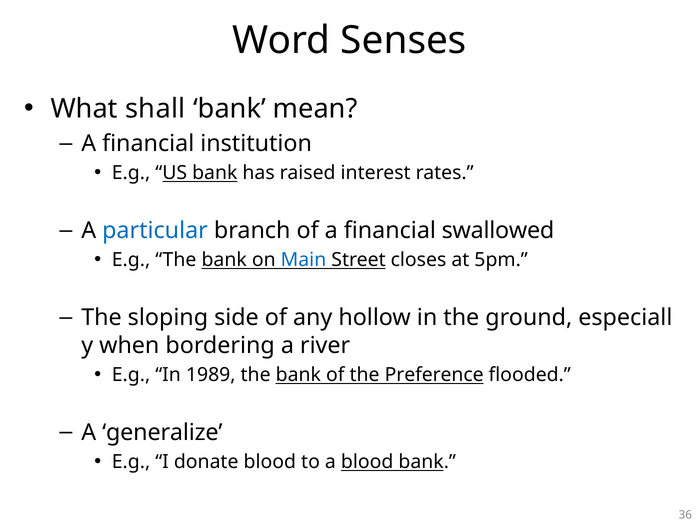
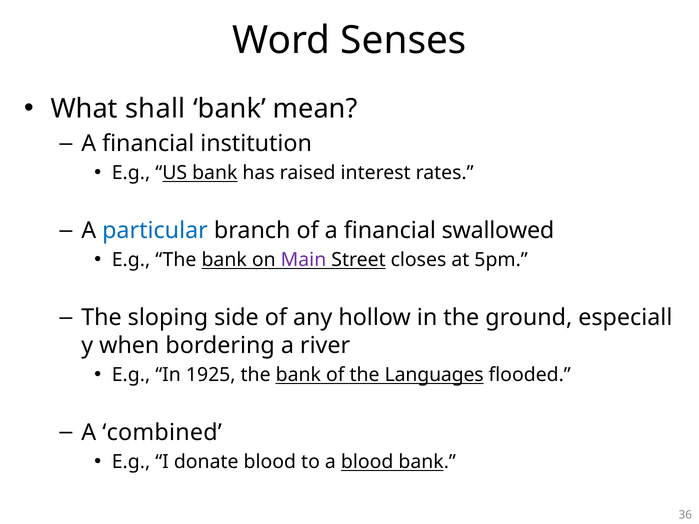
Main colour: blue -> purple (303, 260)
1989: 1989 -> 1925 (211, 375)
Preference: Preference -> Languages (434, 375)
generalize: generalize -> combined (162, 433)
